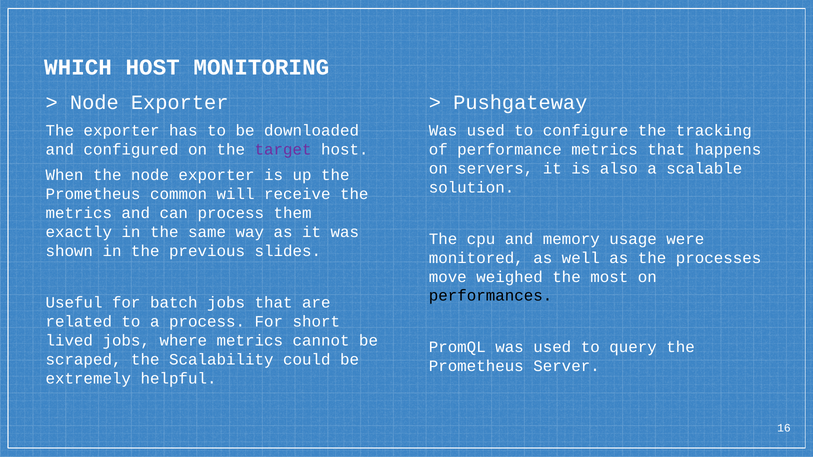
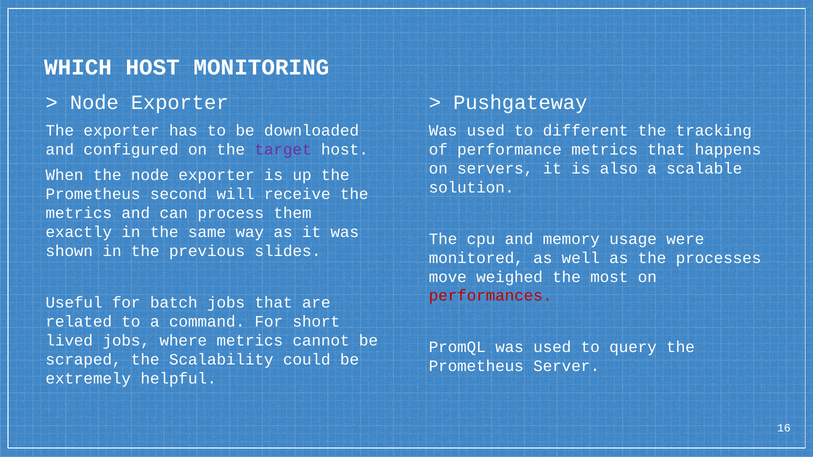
configure: configure -> different (586, 131)
common: common -> second (179, 194)
performances colour: black -> red (491, 296)
a process: process -> command (207, 322)
